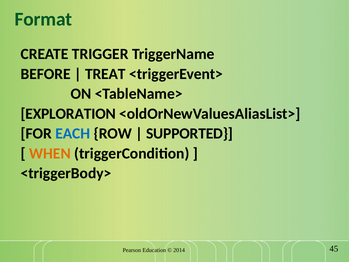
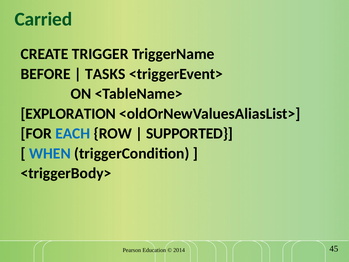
Format: Format -> Carried (43, 19)
TREAT: TREAT -> TASKS (105, 74)
WHEN colour: orange -> blue (50, 153)
